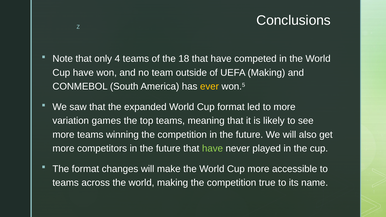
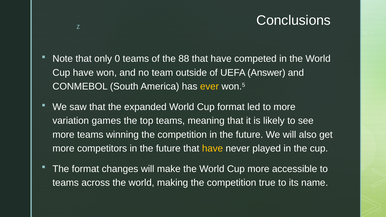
4: 4 -> 0 (117, 59)
18: 18 -> 88 (184, 59)
UEFA Making: Making -> Answer (266, 73)
have colour: light green -> yellow (212, 149)
